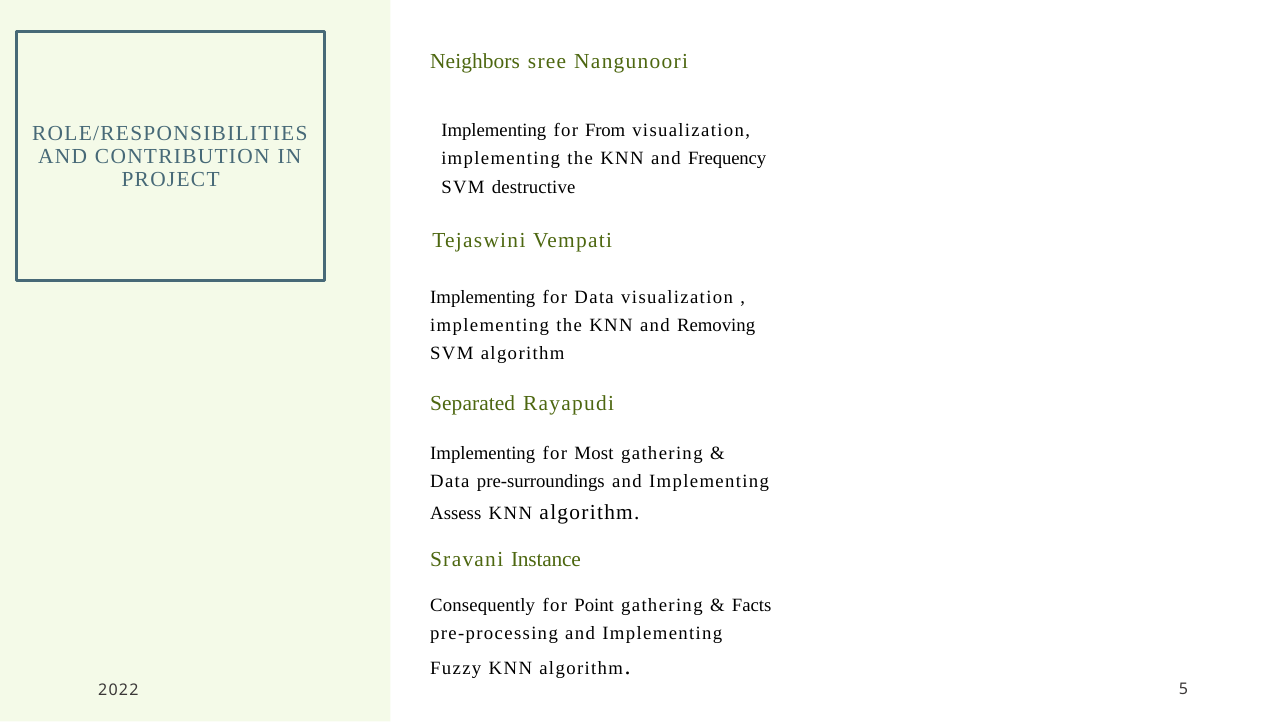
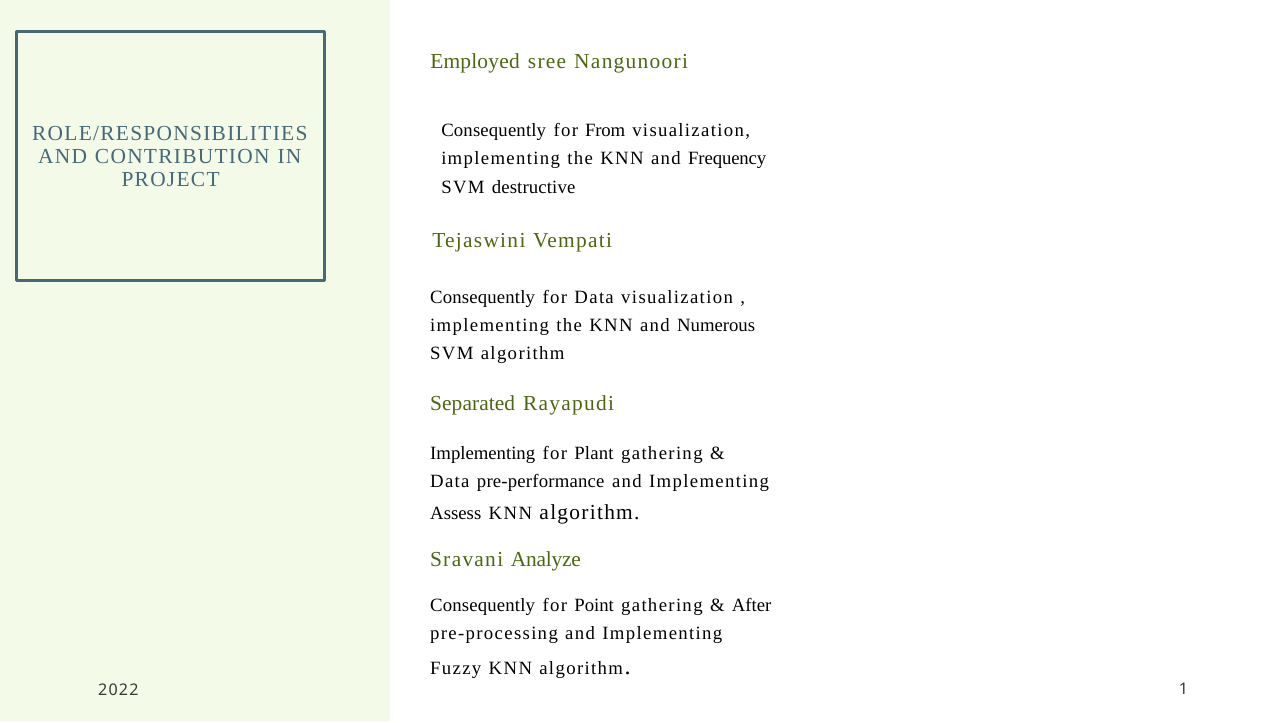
Neighbors: Neighbors -> Employed (475, 62)
Implementing: Implementing -> Consequently (494, 131)
Implementing: Implementing -> Consequently (483, 298)
Removing: Removing -> Numerous (716, 326)
Most: Most -> Plant (594, 454)
pre-surroundings: pre-surroundings -> pre-performance (541, 482)
Instance: Instance -> Analyze (546, 560)
Facts: Facts -> After (752, 605)
5: 5 -> 1 (1183, 690)
